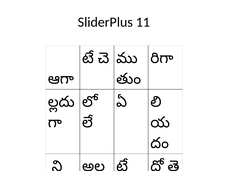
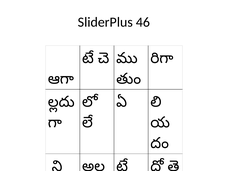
11: 11 -> 46 (143, 22)
